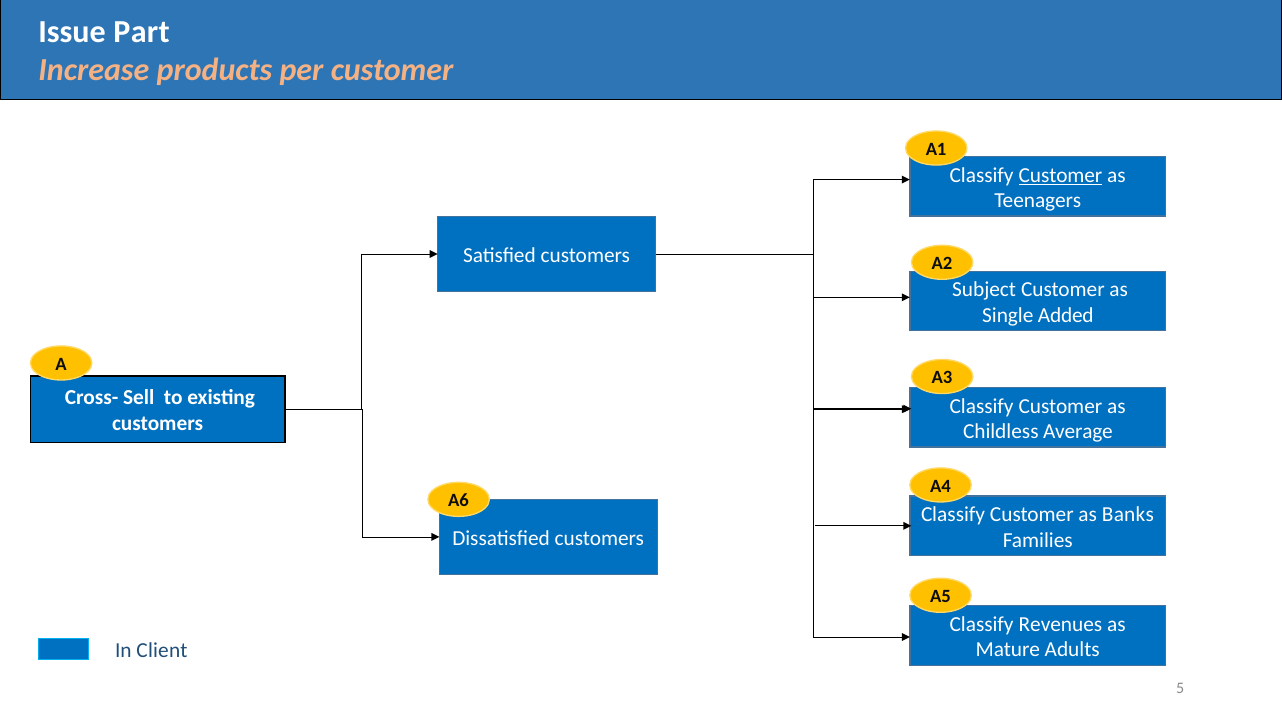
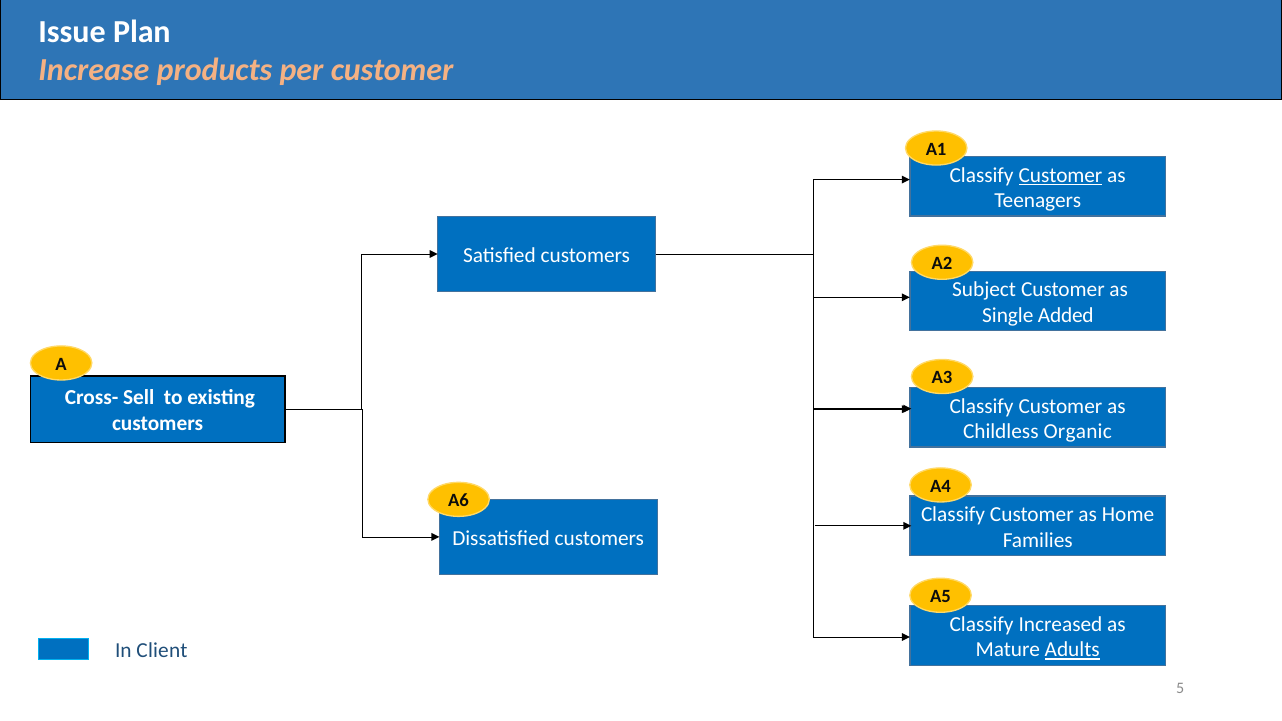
Part: Part -> Plan (142, 32)
Average: Average -> Organic (1078, 432)
Banks: Banks -> Home (1128, 515)
Revenues: Revenues -> Increased (1060, 624)
Adults underline: none -> present (1072, 650)
